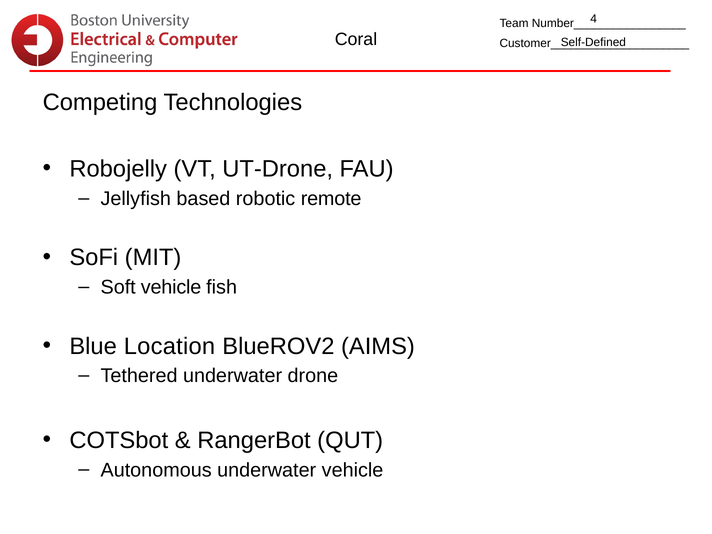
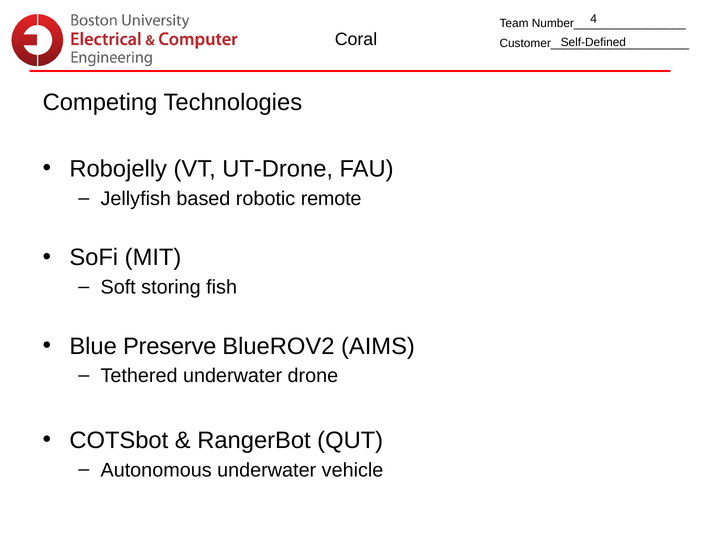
Soft vehicle: vehicle -> storing (171, 287)
Location: Location -> Preserve (170, 346)
